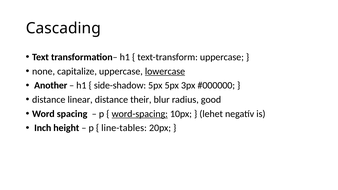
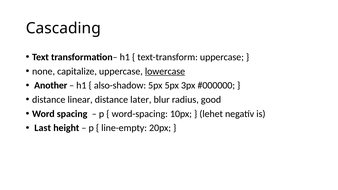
side-shadow: side-shadow -> also-shadow (120, 85)
their: their -> later (141, 100)
word-spacing underline: present -> none (140, 114)
Inch: Inch -> Last (43, 128)
line-tables: line-tables -> line-empty (124, 128)
